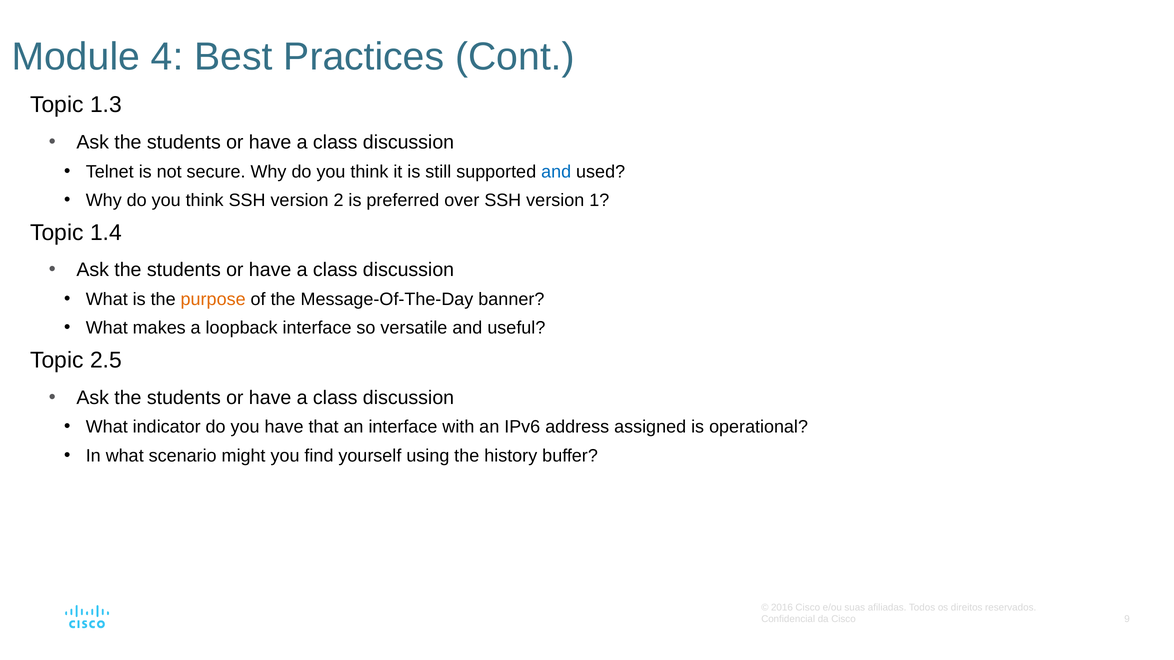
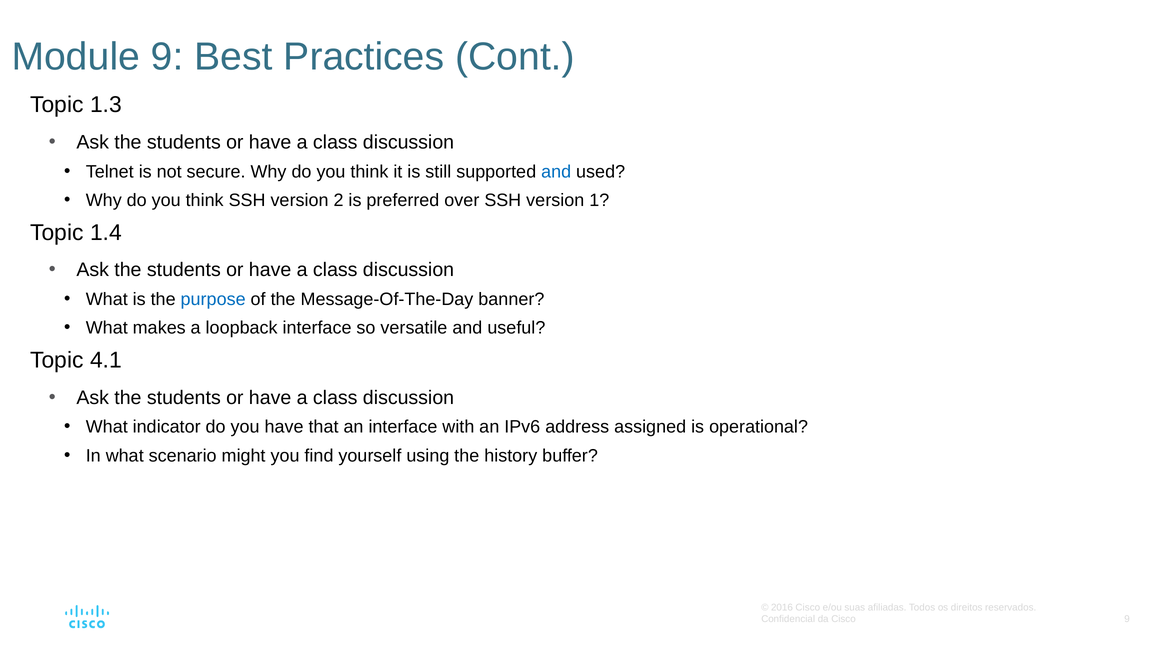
Module 4: 4 -> 9 (167, 57)
purpose colour: orange -> blue (213, 300)
2.5: 2.5 -> 4.1 (106, 360)
